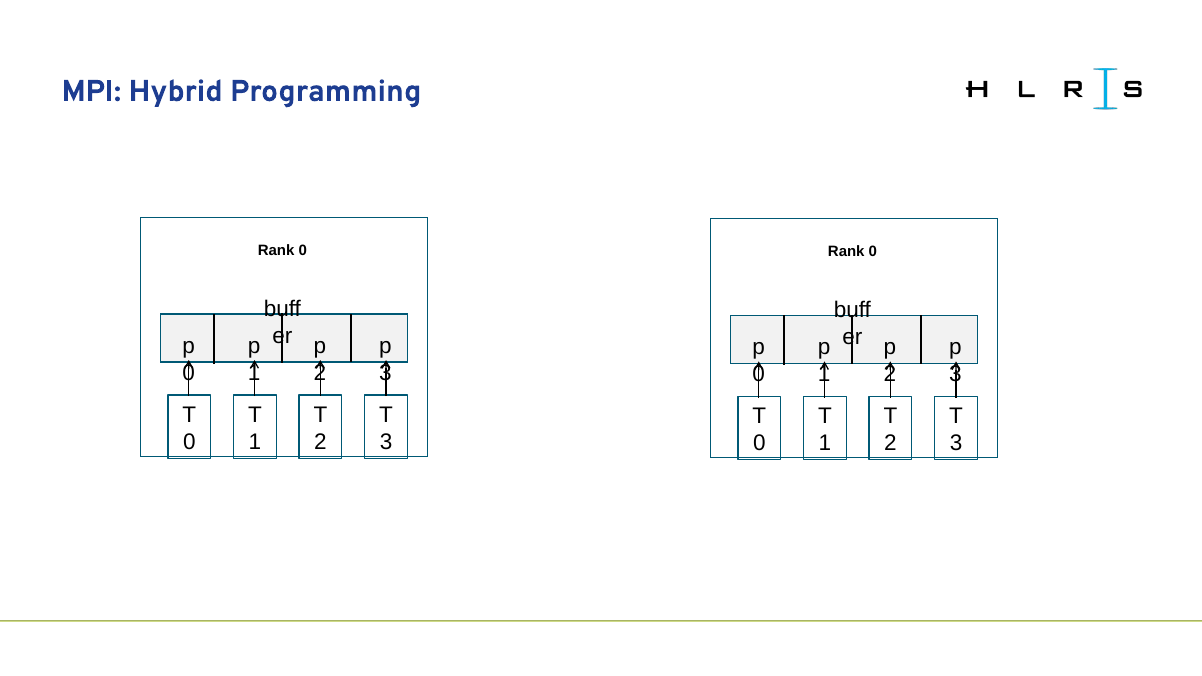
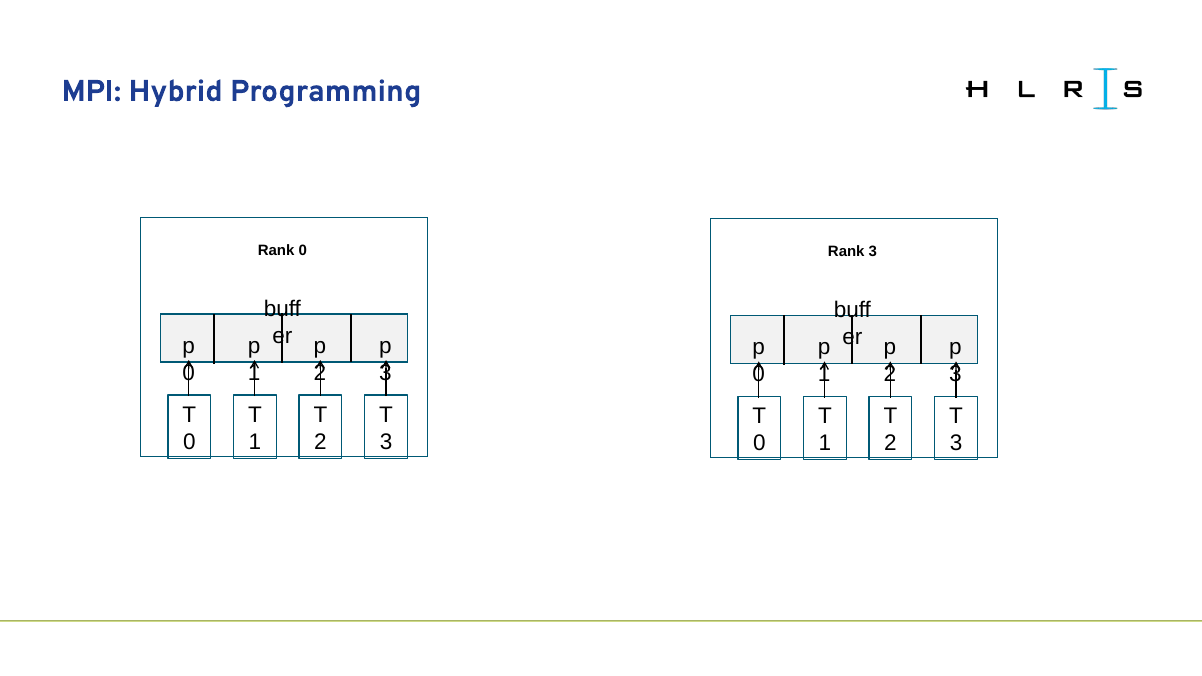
0: 0 -> 3 (873, 252)
